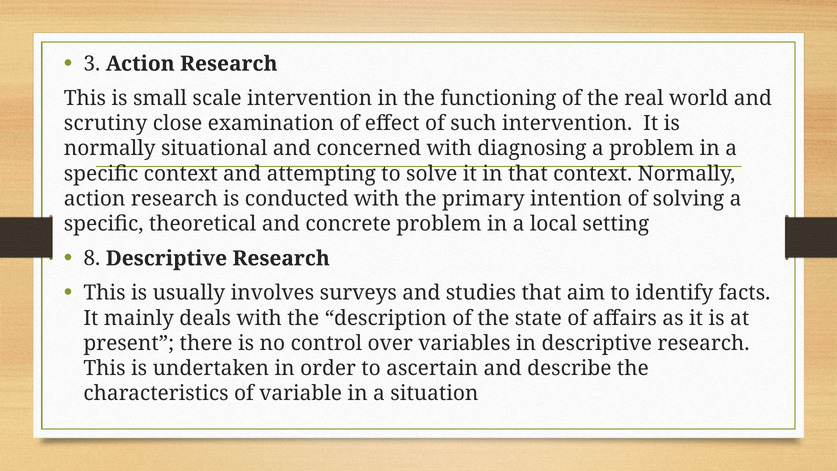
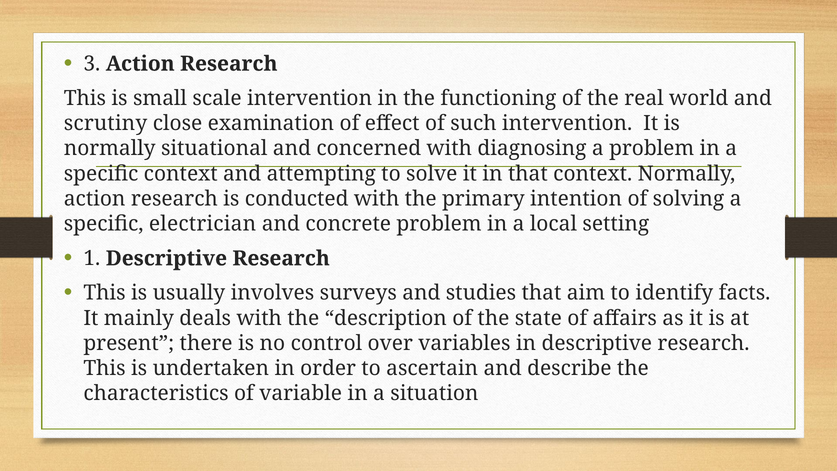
theoretical: theoretical -> electrician (203, 224)
8: 8 -> 1 (92, 258)
